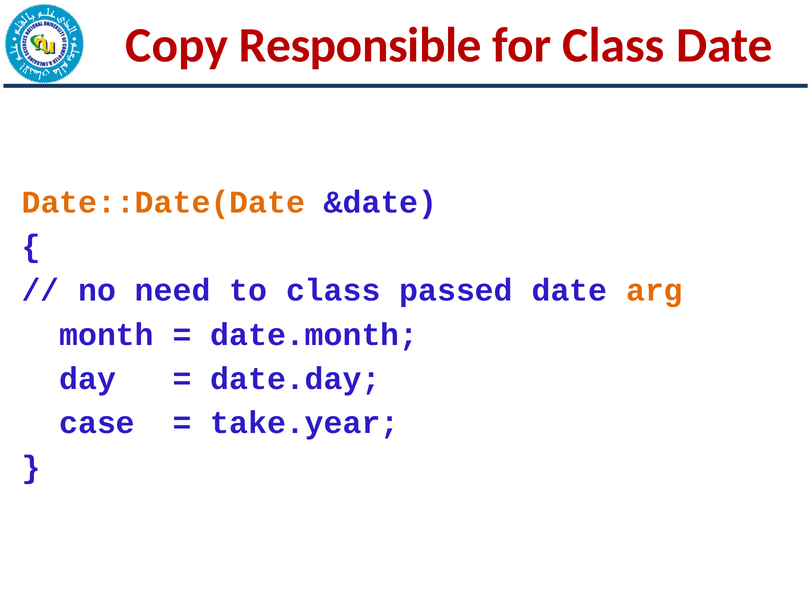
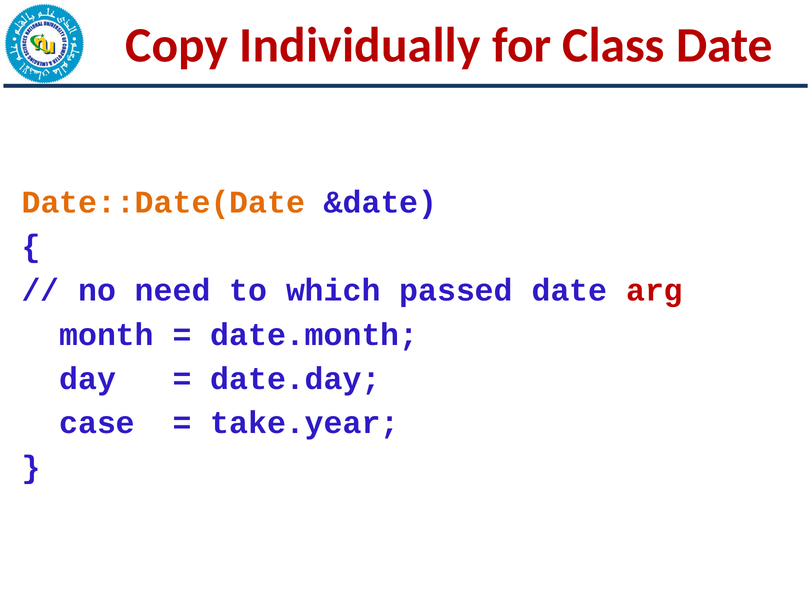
Responsible: Responsible -> Individually (360, 45)
to class: class -> which (333, 291)
arg colour: orange -> red (654, 291)
